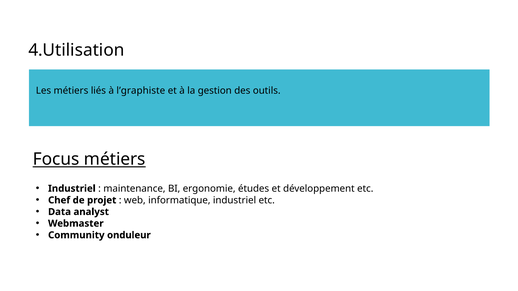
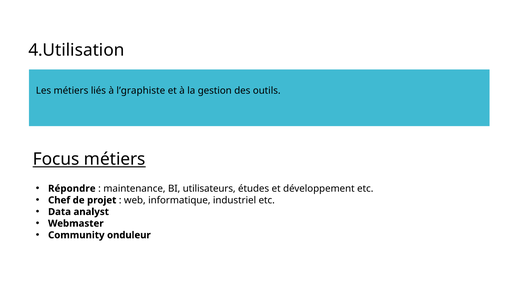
Industriel: Industriel -> Répondre (72, 189)
ergonomie: ergonomie -> utilisateurs (209, 189)
